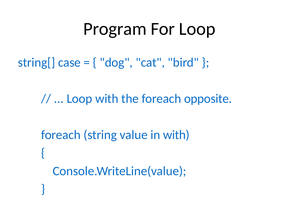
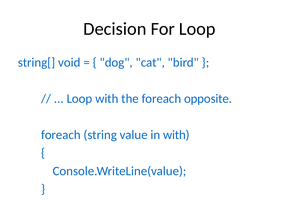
Program: Program -> Decision (115, 29)
case: case -> void (69, 62)
